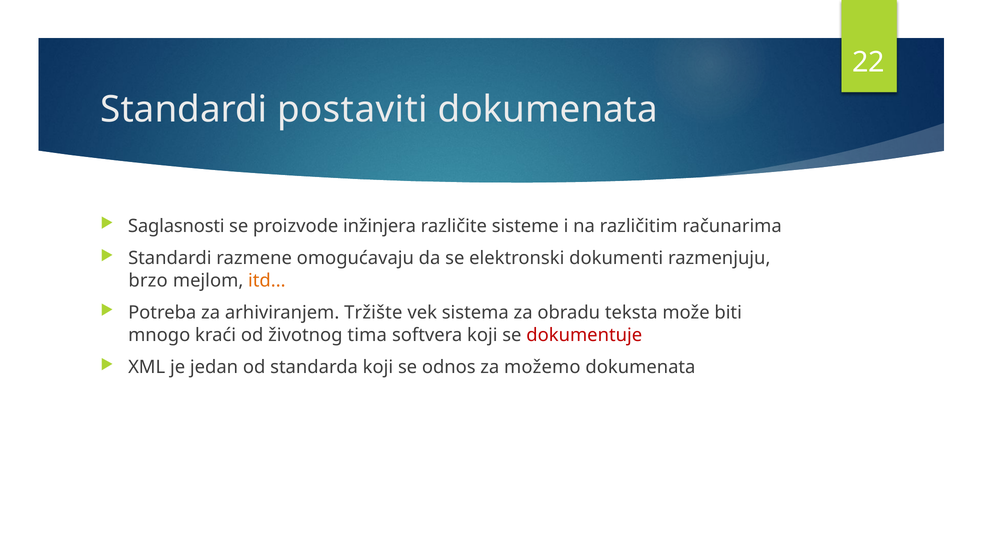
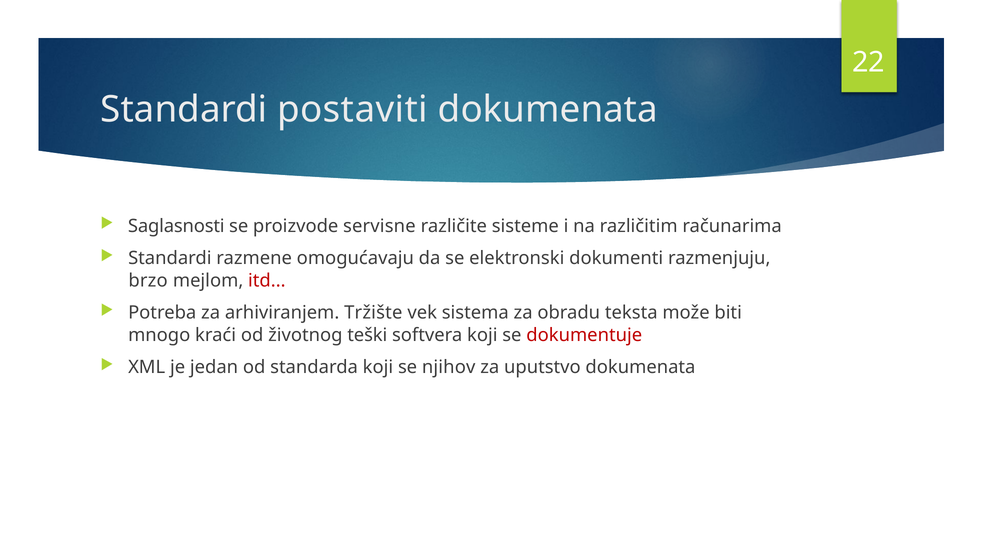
inžinjera: inžinjera -> servisne (379, 226)
itd colour: orange -> red (267, 280)
tima: tima -> teški (367, 335)
odnos: odnos -> njihov (449, 367)
možemo: možemo -> uputstvo (542, 367)
